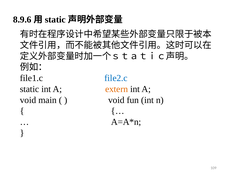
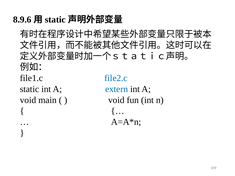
extern colour: orange -> blue (117, 89)
